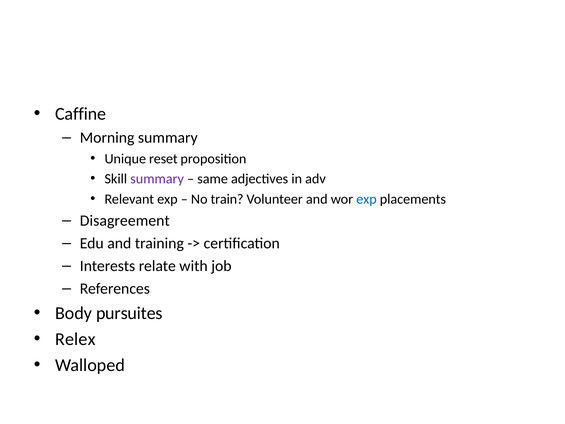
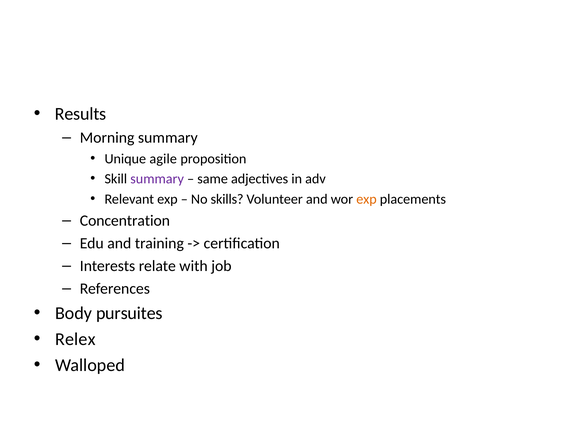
Caffine: Caffine -> Results (81, 114)
reset: reset -> agile (163, 159)
train: train -> skills (227, 199)
exp colour: blue -> orange (366, 199)
Disagreement: Disagreement -> Concentration (125, 221)
